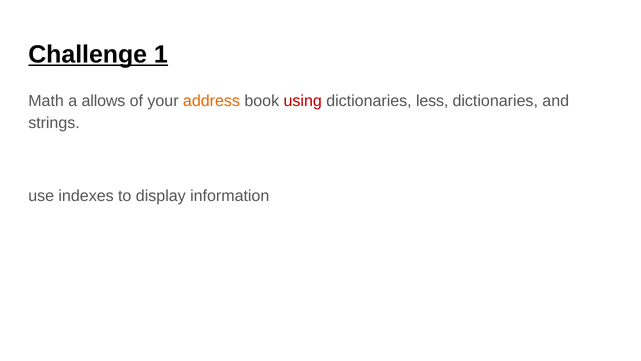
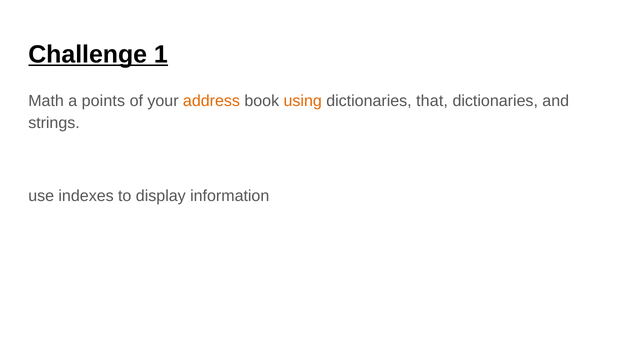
allows: allows -> points (103, 101)
using colour: red -> orange (303, 101)
less: less -> that (432, 101)
